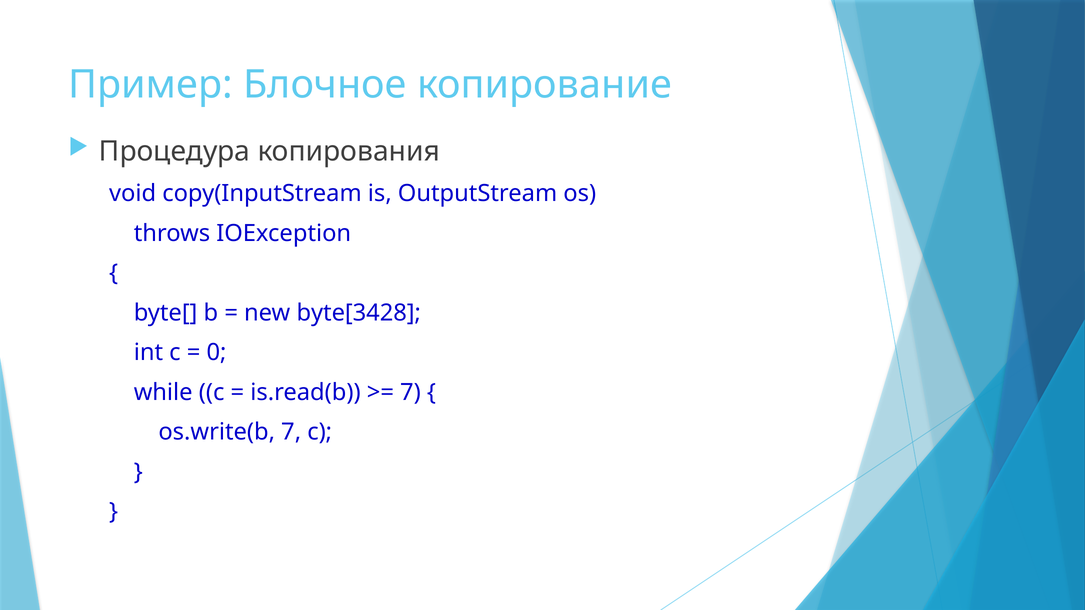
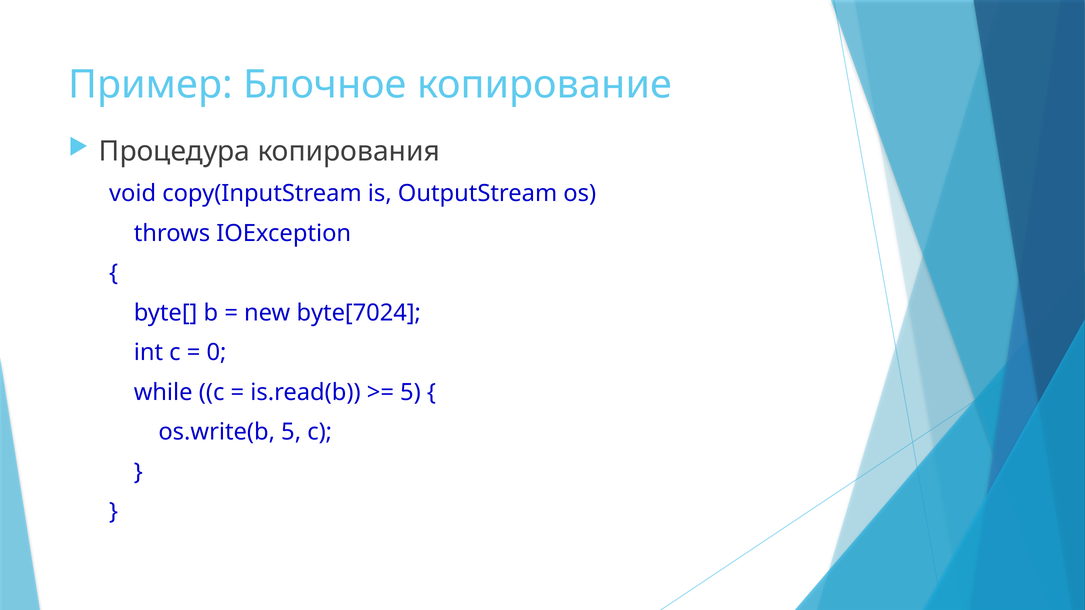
byte[3428: byte[3428 -> byte[7024 (359, 313)
7: 7 -> 5 (410, 393)
os.write(b 7: 7 -> 5 (291, 432)
